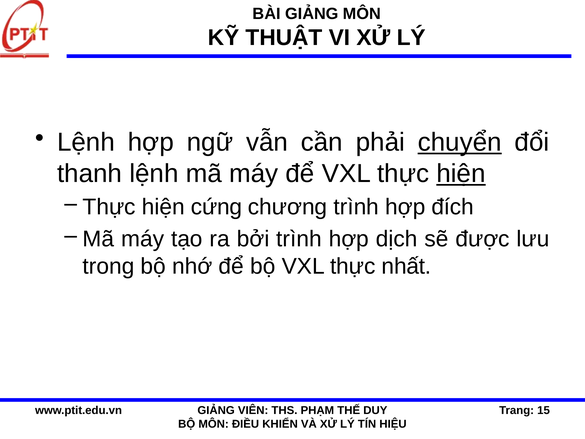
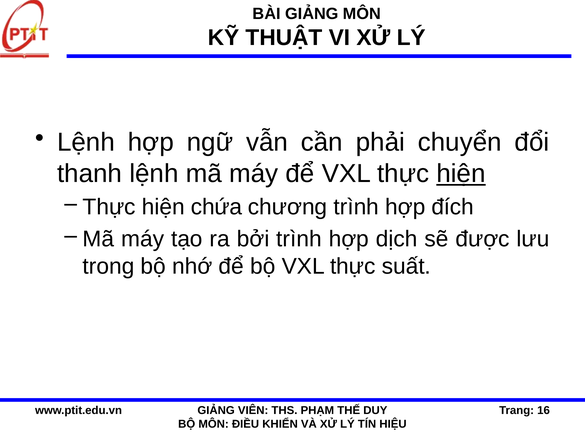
chuyển underline: present -> none (460, 142)
cứng: cứng -> chứa (217, 207)
nhất: nhất -> suất (406, 266)
15: 15 -> 16 (544, 410)
